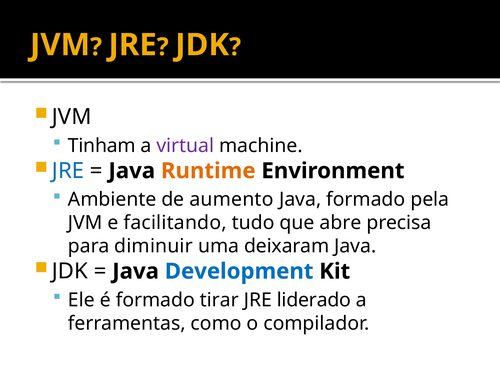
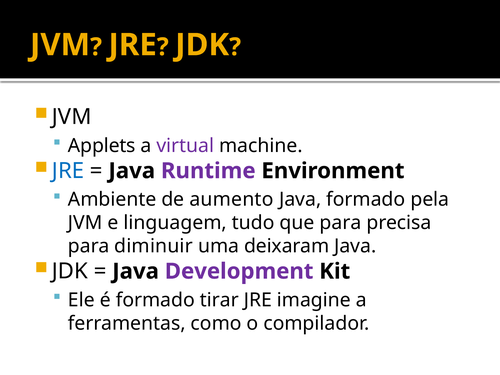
Tinham: Tinham -> Applets (102, 146)
Runtime colour: orange -> purple (208, 171)
facilitando: facilitando -> linguagem (175, 223)
que abre: abre -> para (340, 223)
Development colour: blue -> purple (239, 271)
liderado: liderado -> imagine (314, 300)
